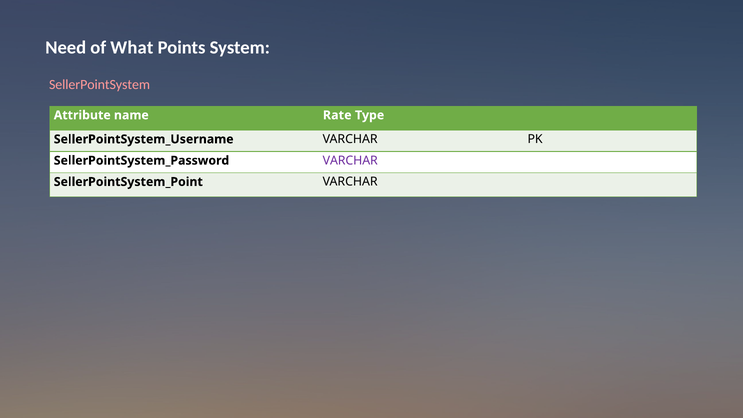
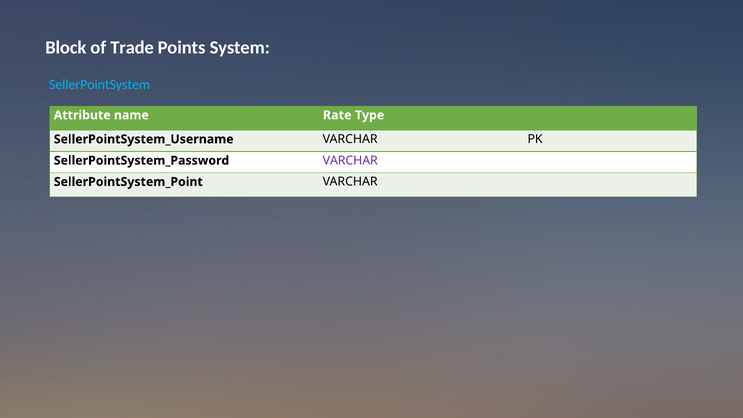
Need: Need -> Block (66, 48)
What: What -> Trade (132, 48)
SellerPointSystem colour: pink -> light blue (100, 85)
